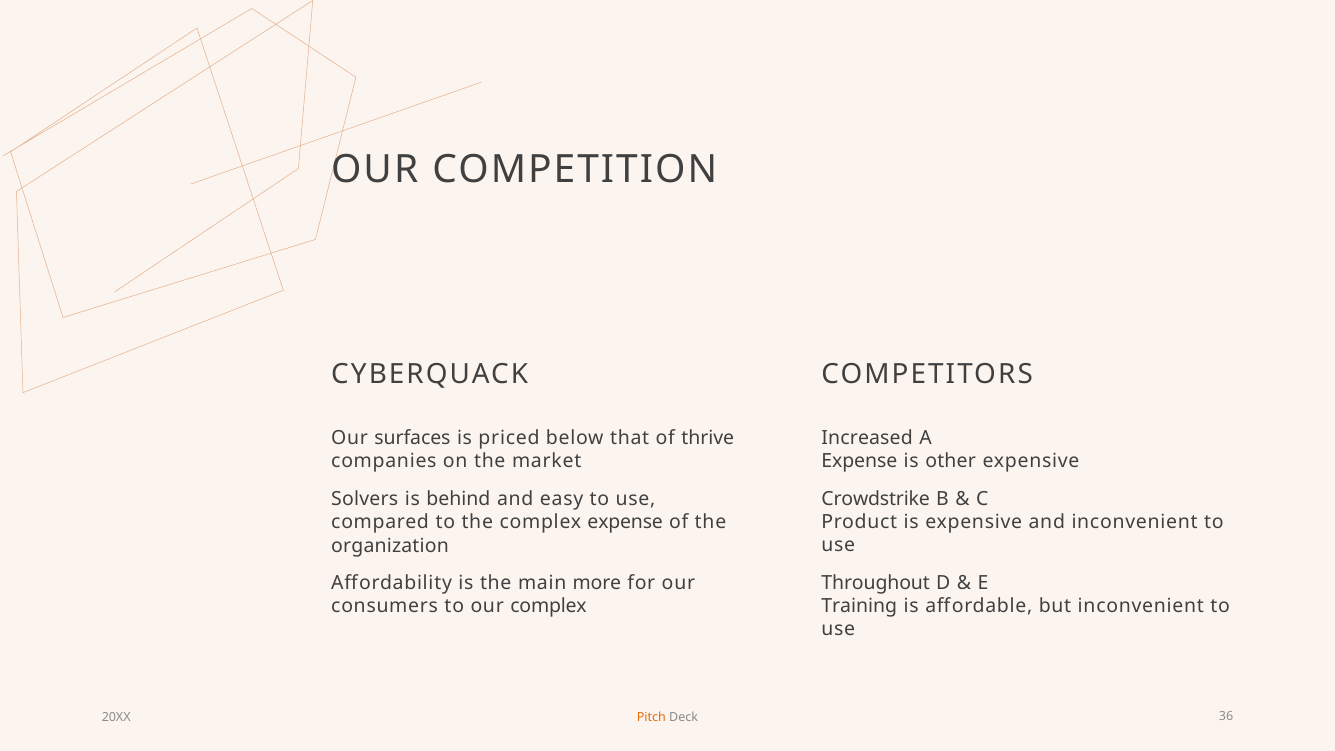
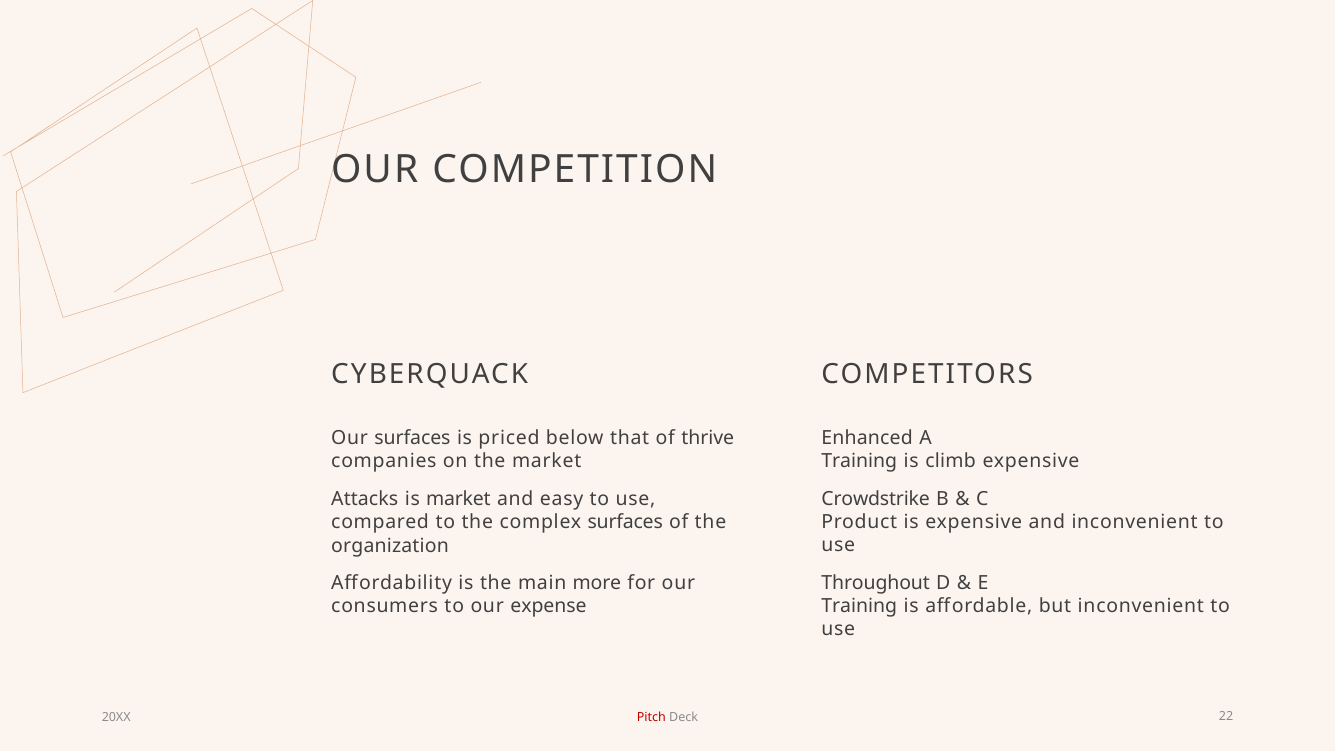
Increased: Increased -> Enhanced (867, 438)
Expense: Expense -> Training (859, 461)
other: other -> climb (951, 461)
Solvers: Solvers -> Attacks (365, 499)
is behind: behind -> market (458, 499)
complex expense: expense -> surfaces (625, 522)
our complex: complex -> expense (548, 606)
Pitch colour: orange -> red (651, 717)
36: 36 -> 22 (1226, 716)
